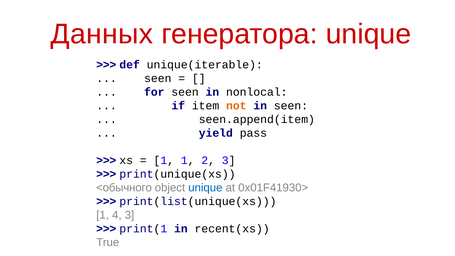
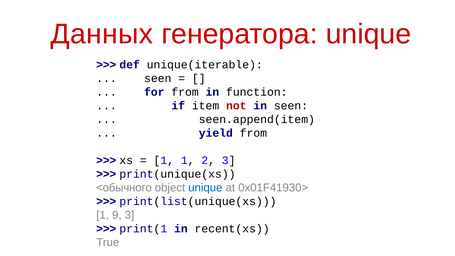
for seen: seen -> from (185, 92)
nonlocal: nonlocal -> function (257, 92)
not colour: orange -> red (236, 106)
yield pass: pass -> from (253, 133)
4: 4 -> 9 (117, 215)
